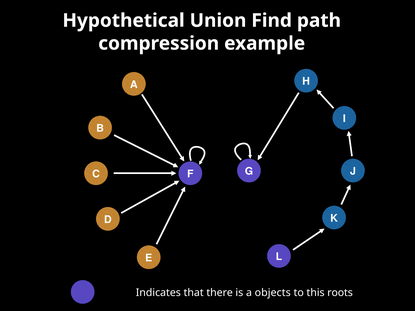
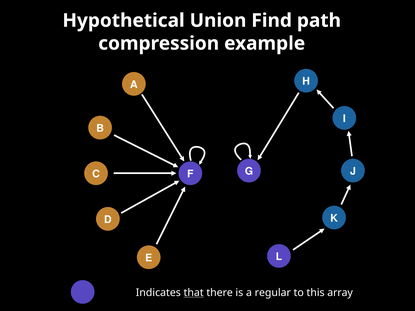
that underline: none -> present (194, 293)
objects: objects -> regular (273, 293)
roots: roots -> array (340, 293)
